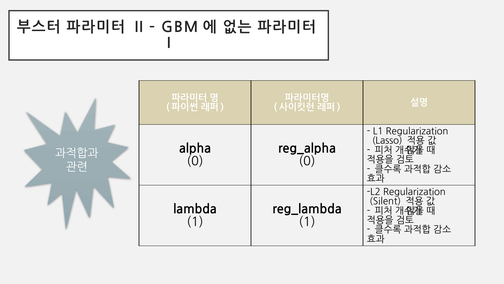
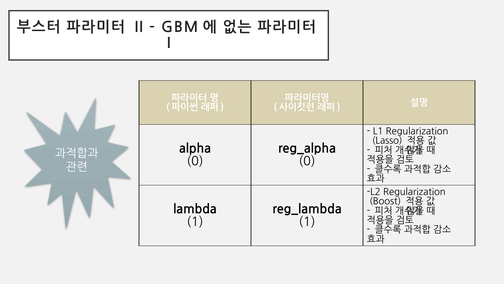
Silent: Silent -> Boost (385, 201)
